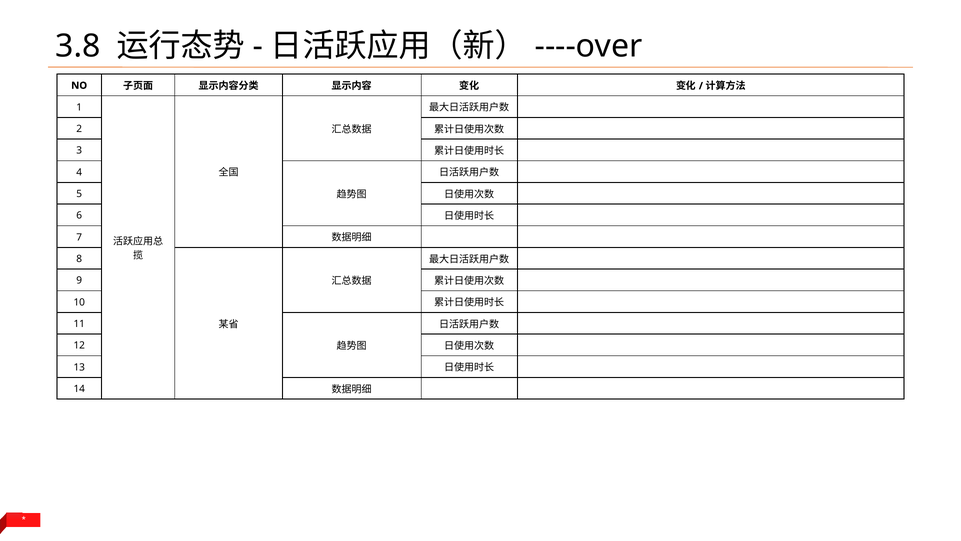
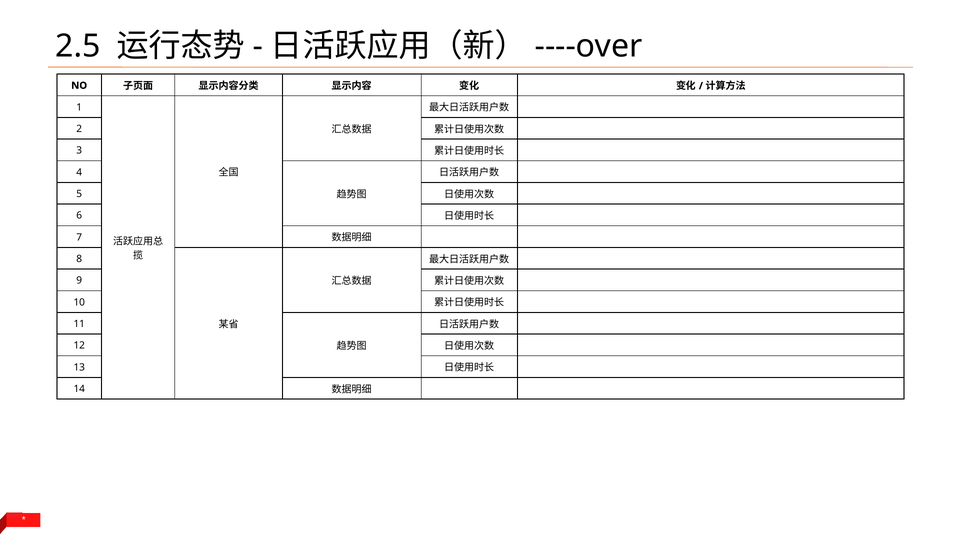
3.8: 3.8 -> 2.5 (78, 46)
